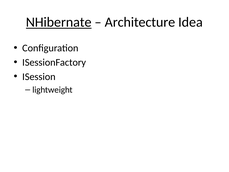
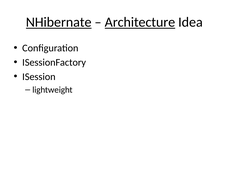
Architecture underline: none -> present (140, 22)
